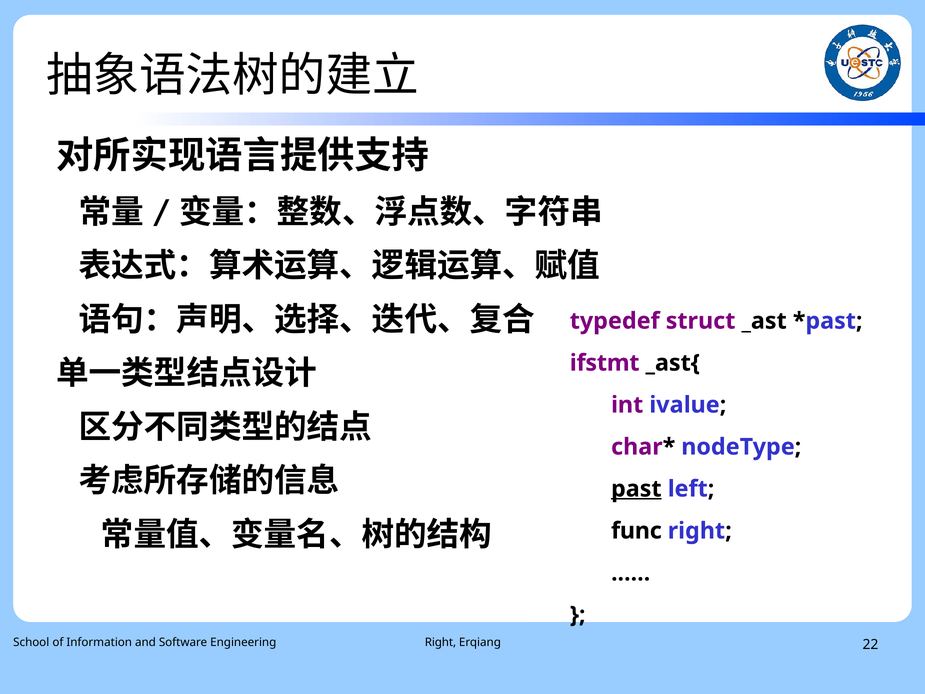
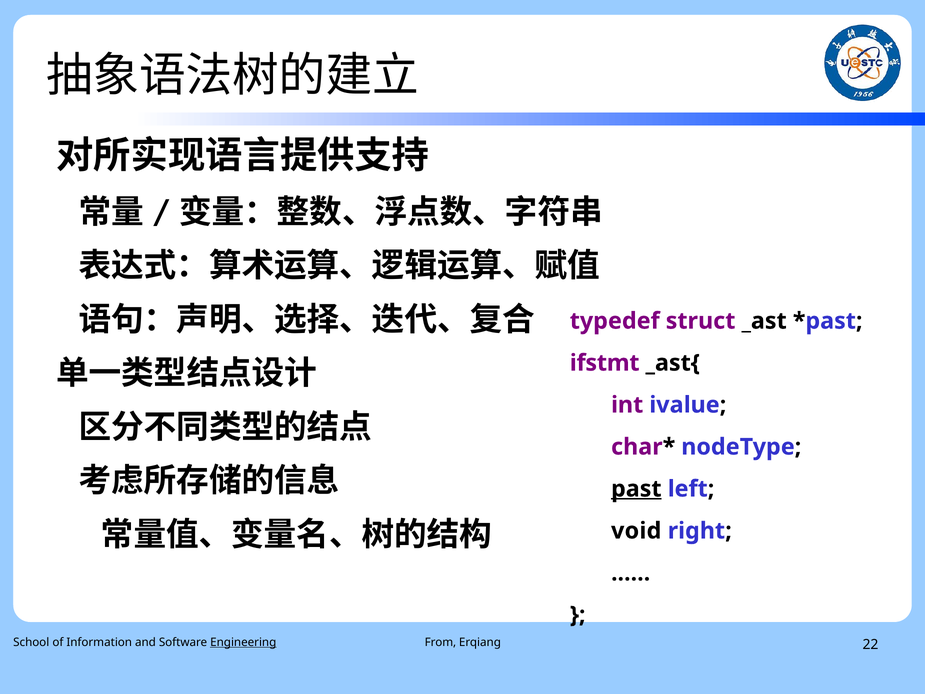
func: func -> void (636, 531)
Engineering underline: none -> present (243, 642)
Right: Right -> From (440, 642)
